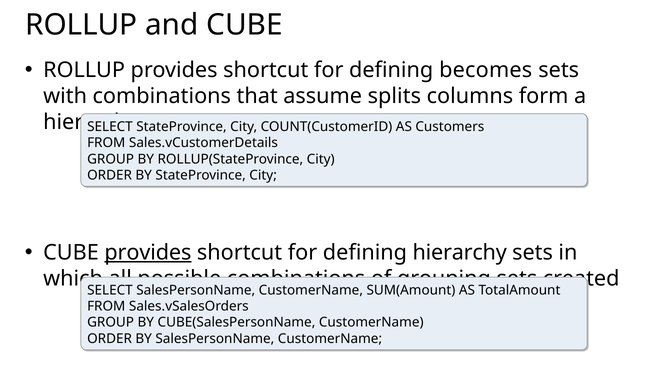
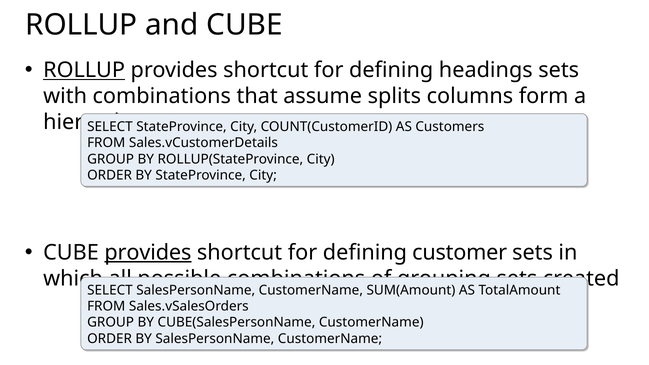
ROLLUP underline: none -> present (84, 70)
becomes: becomes -> headings (486, 70)
defining hierarchy: hierarchy -> customer (460, 253)
